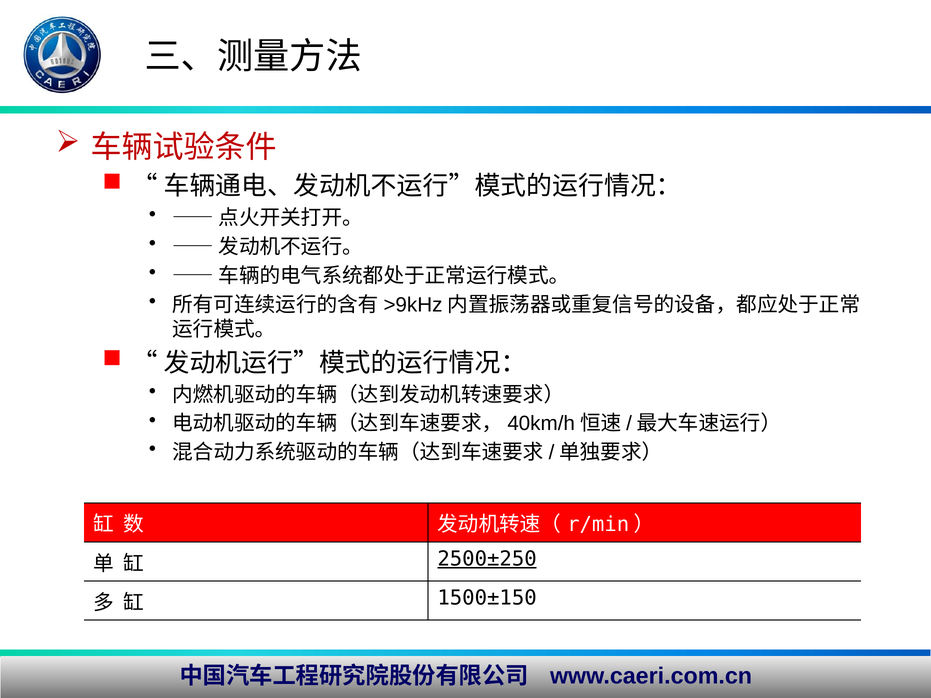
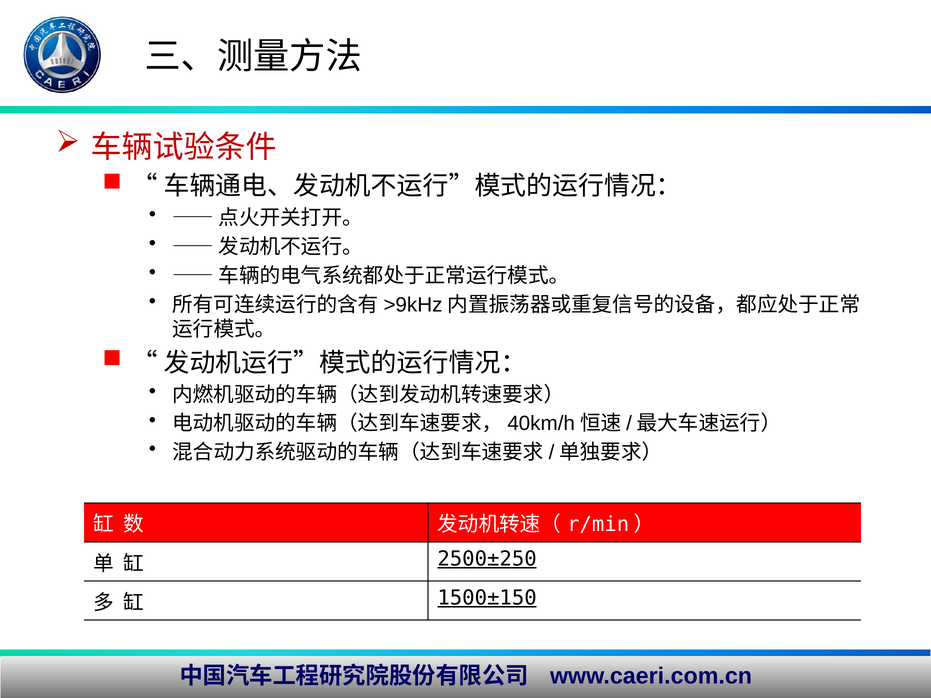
1500±150 underline: none -> present (487, 598)
